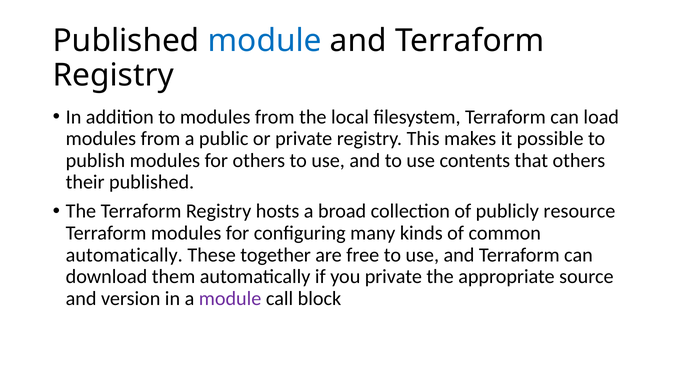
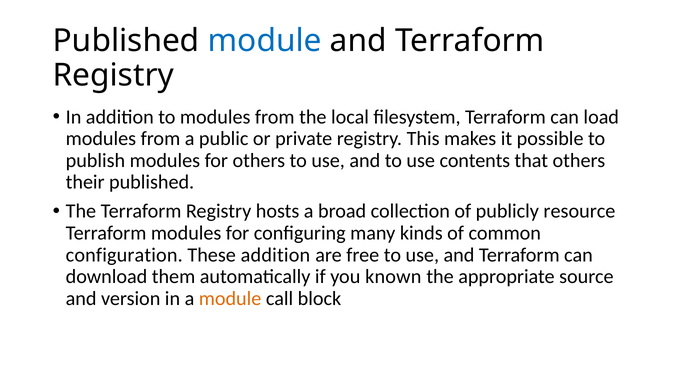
automatically: automatically -> configuration (124, 255)
These together: together -> addition (275, 255)
you private: private -> known (393, 277)
module colour: purple -> orange (230, 299)
